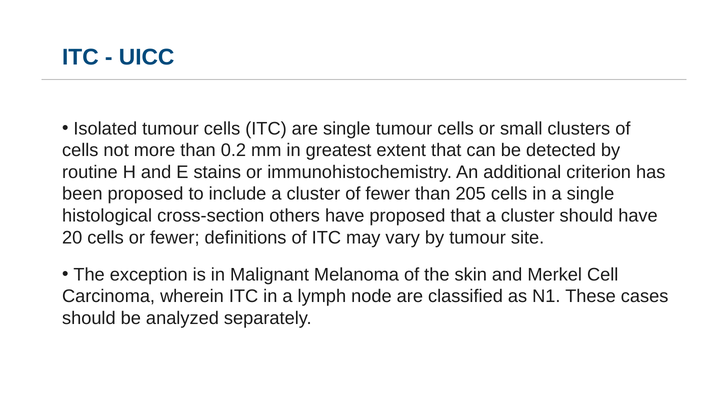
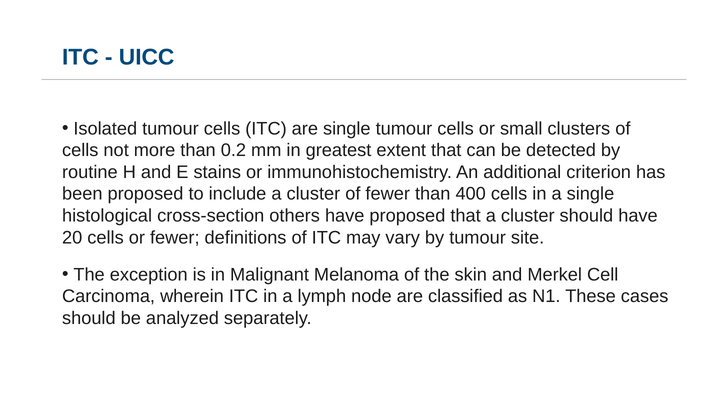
205: 205 -> 400 (471, 194)
